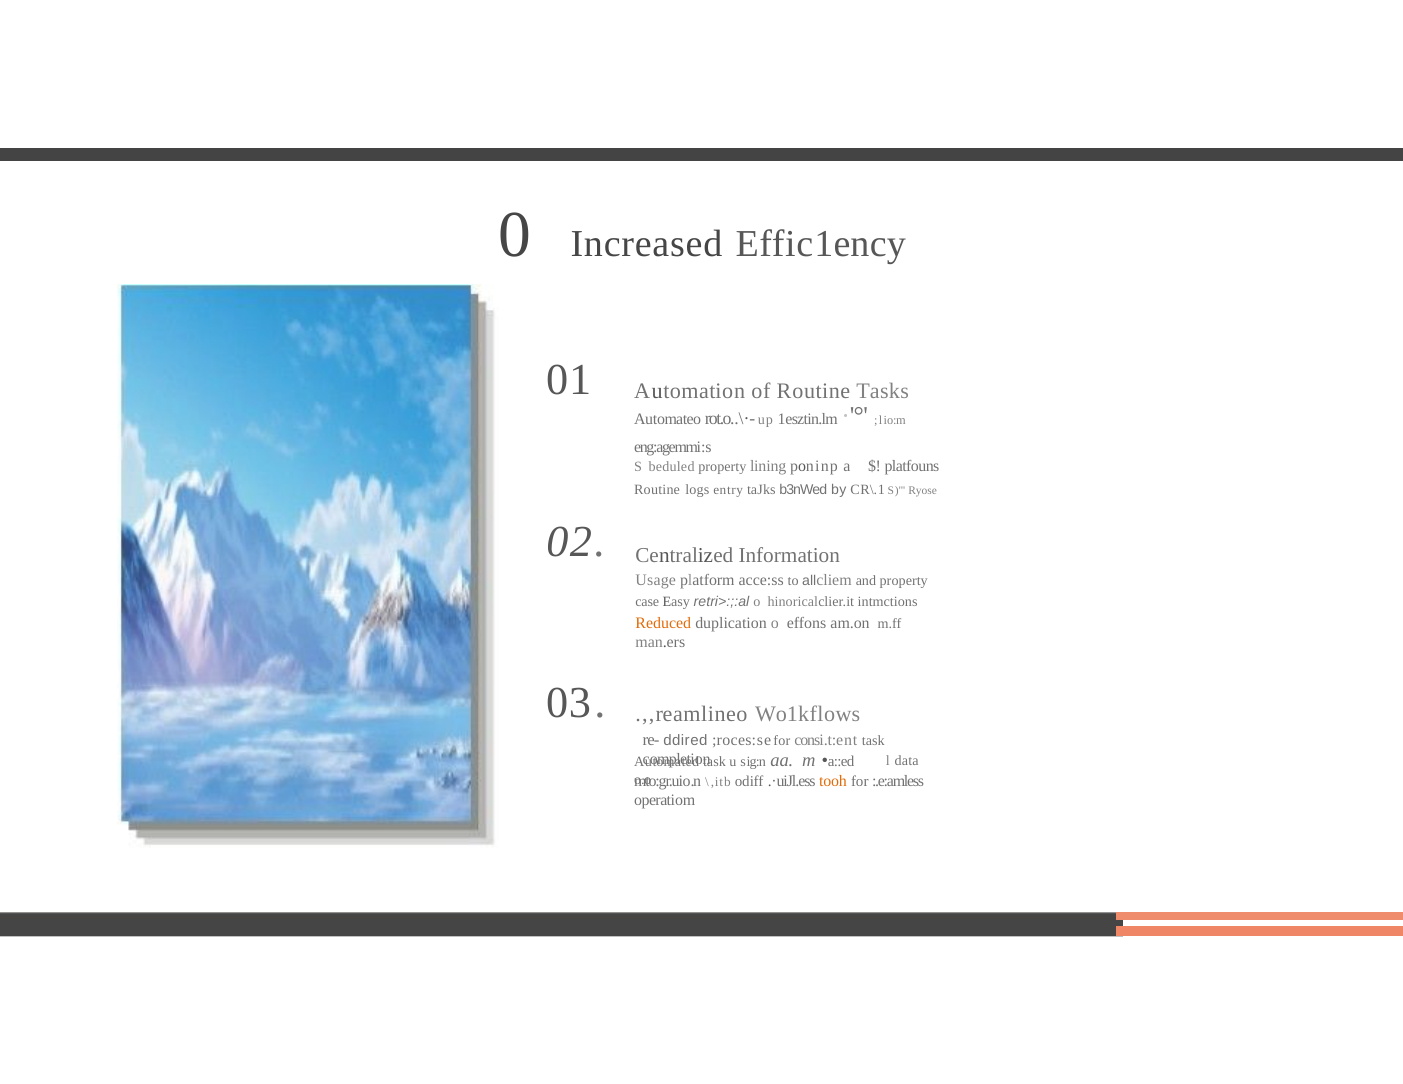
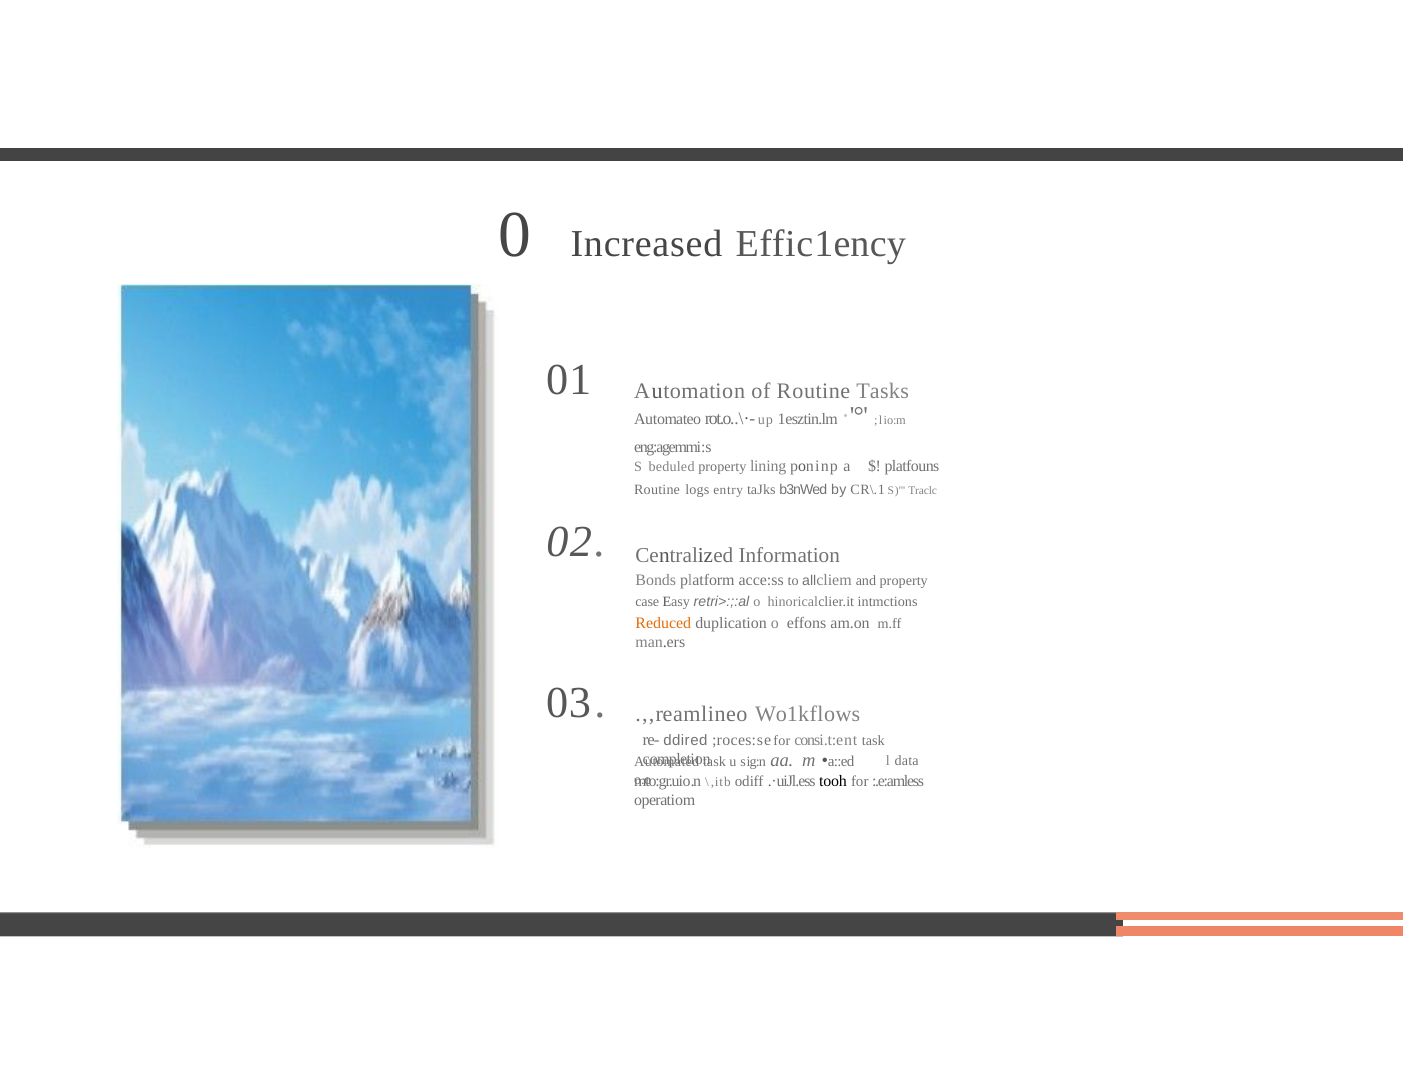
Ryose: Ryose -> Traclc (923, 491)
Usage: Usage -> Bonds (656, 580)
tooh colour: orange -> black (833, 781)
